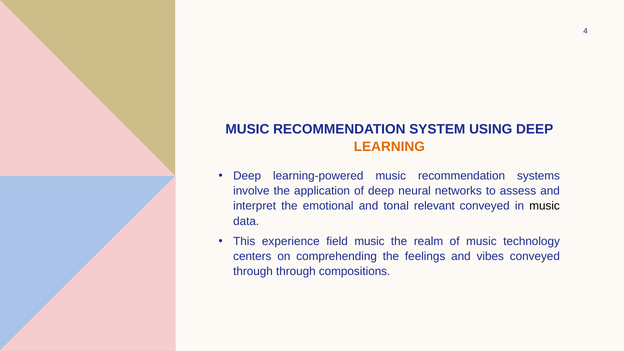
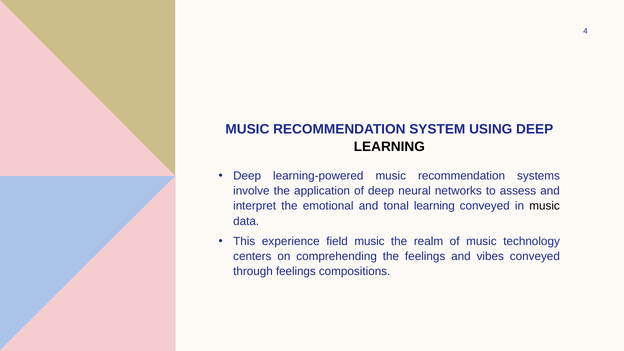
LEARNING colour: orange -> black (389, 147)
tonal relevant: relevant -> learning (434, 206)
through through: through -> feelings (296, 271)
